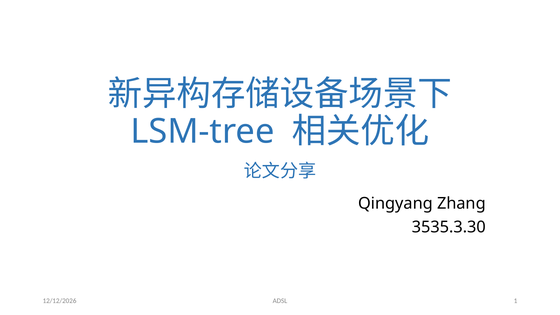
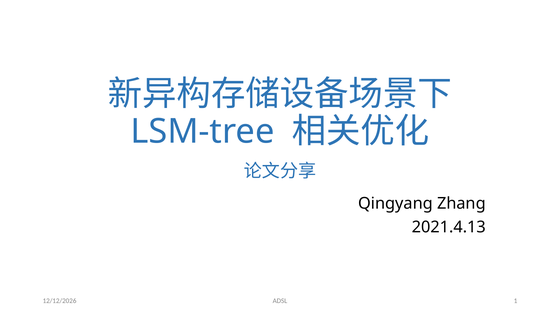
3535.3.30: 3535.3.30 -> 2021.4.13 (449, 227)
